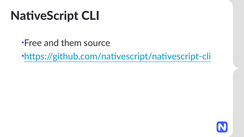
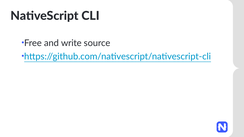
them: them -> write (71, 43)
